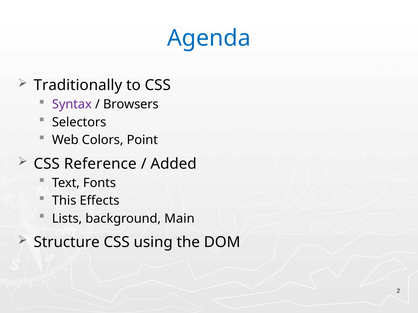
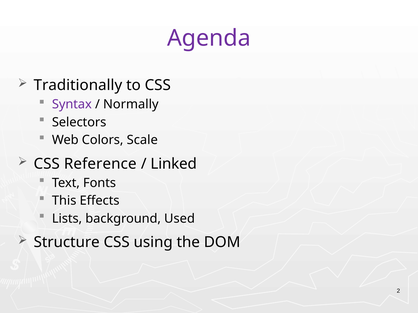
Agenda colour: blue -> purple (209, 38)
Browsers: Browsers -> Normally (131, 104)
Point: Point -> Scale (142, 140)
Added: Added -> Linked (174, 164)
Main: Main -> Used (180, 219)
